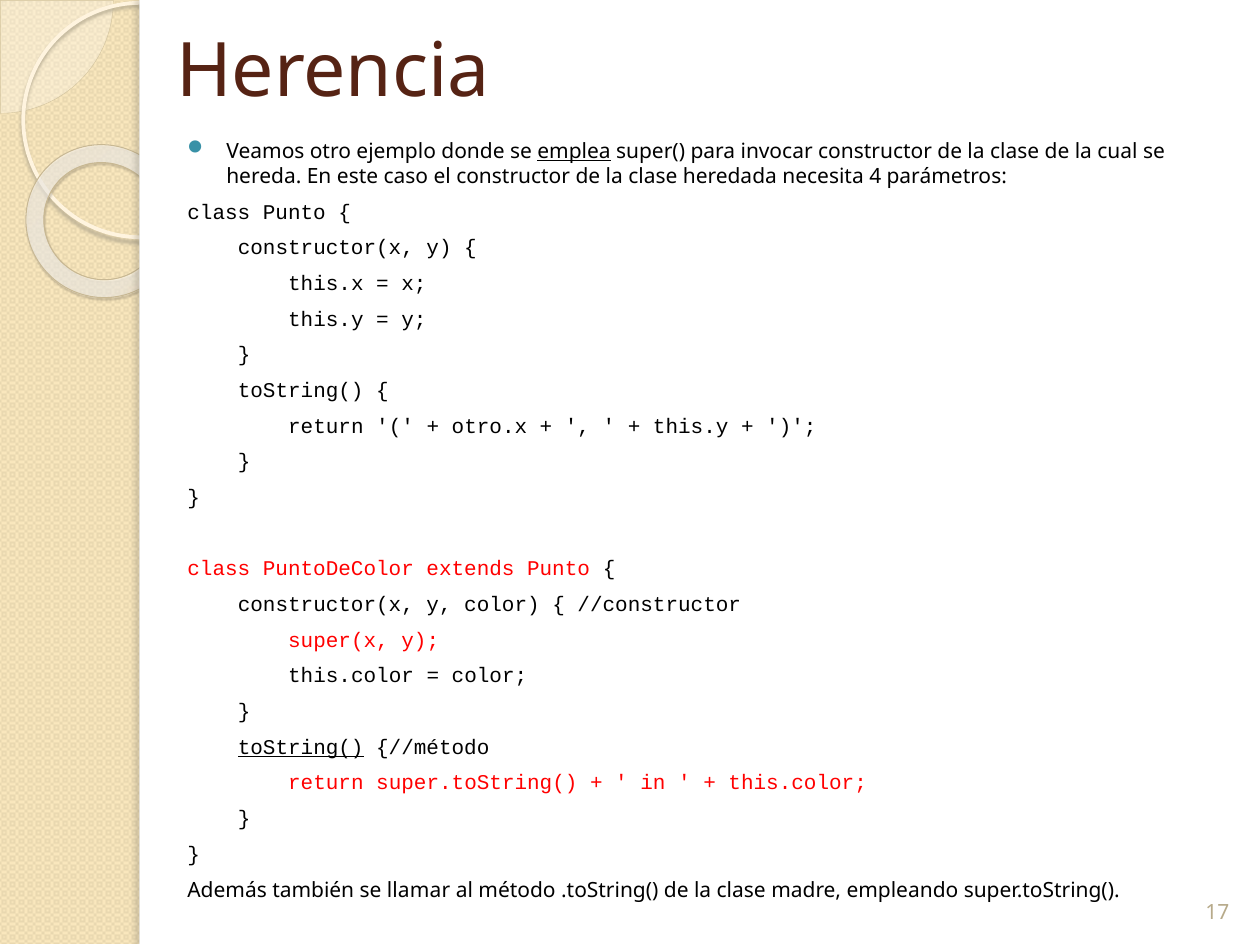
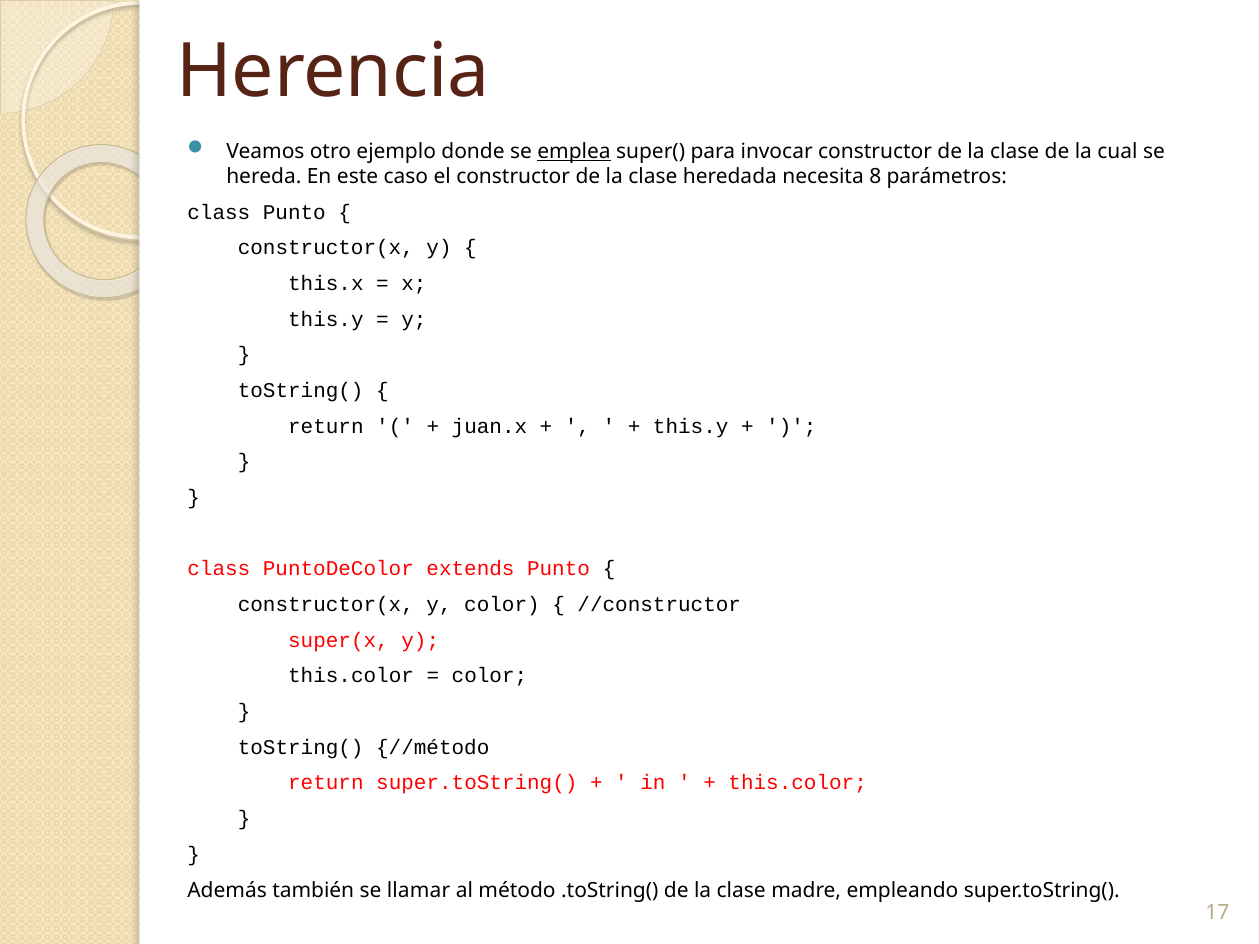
4: 4 -> 8 (875, 177)
otro.x: otro.x -> juan.x (489, 426)
toString( underline: present -> none (301, 748)
